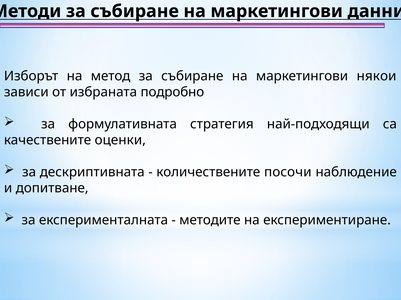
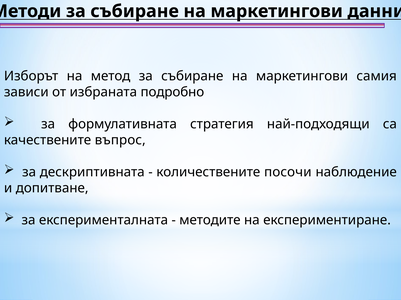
някои: някои -> самия (377, 76)
оценки: оценки -> въпрос (120, 140)
